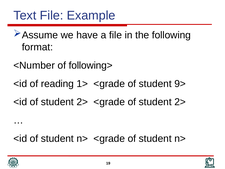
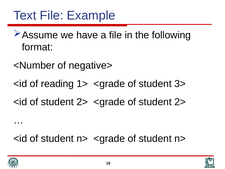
following>: following> -> negative> (91, 65)
9>: 9> -> 3> (180, 84)
